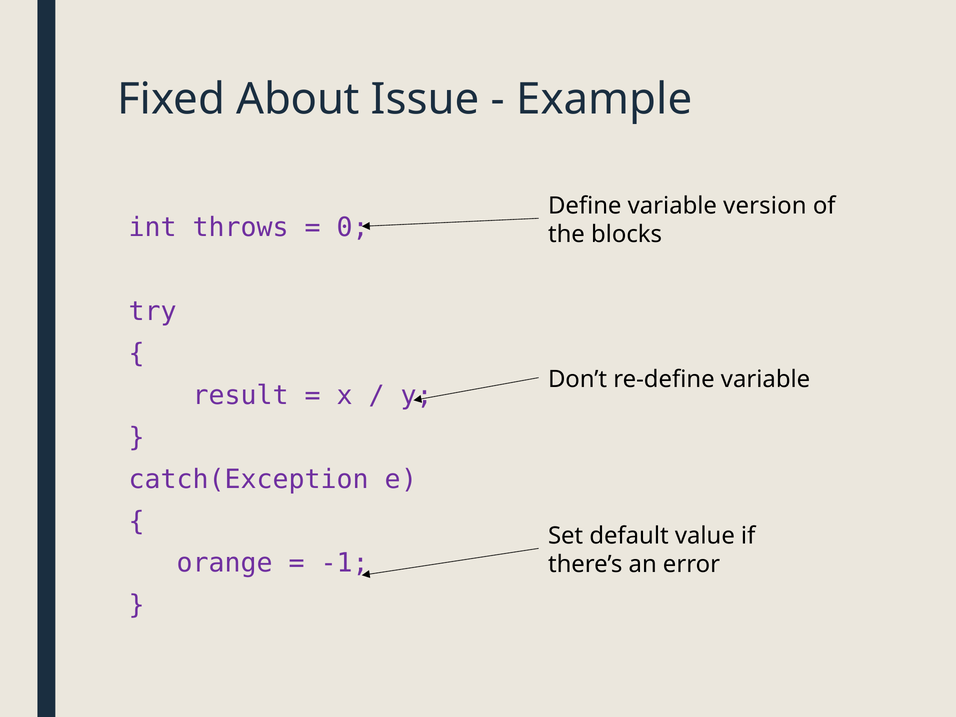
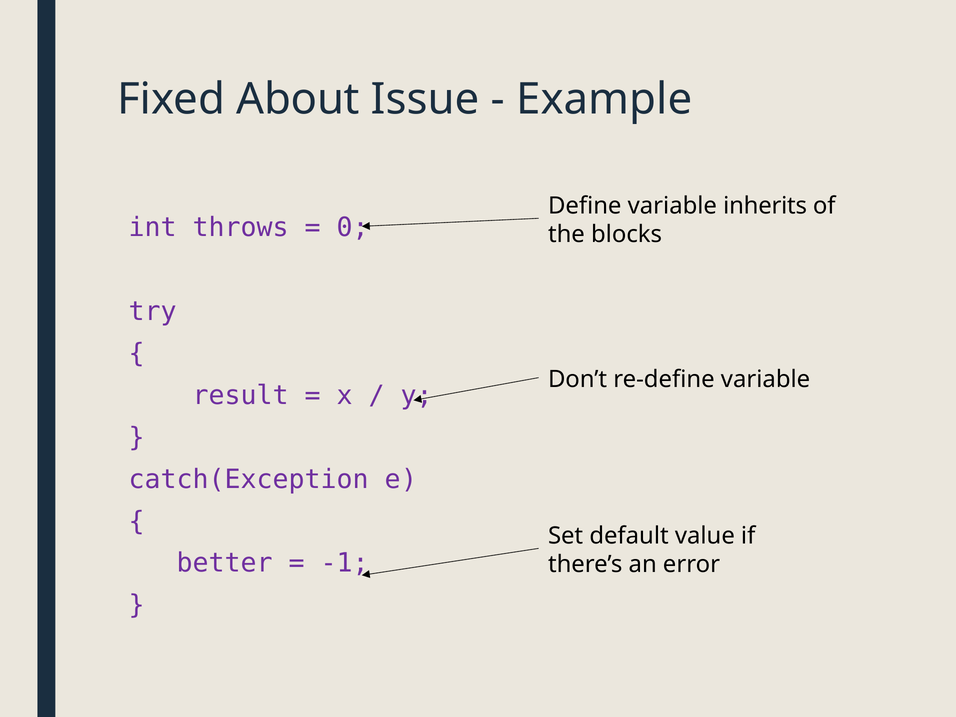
version: version -> inherits (765, 206)
orange: orange -> better (225, 563)
